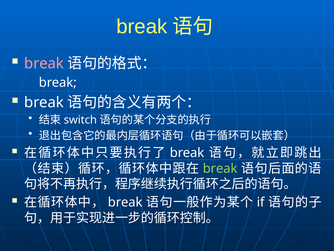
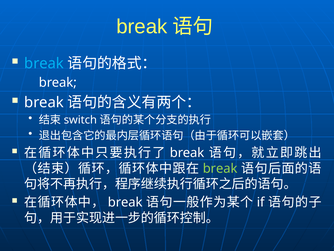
break colour: pink -> light blue (44, 63)
